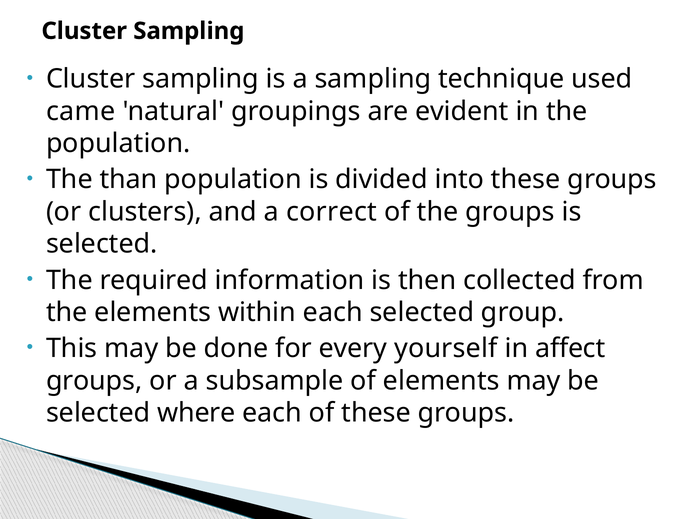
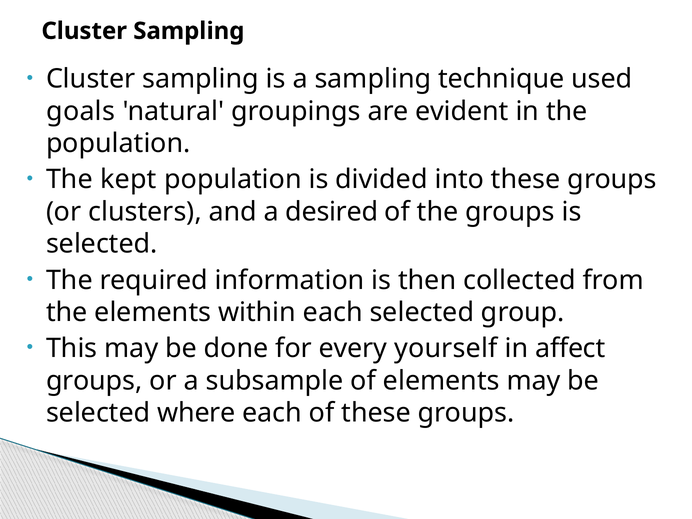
came: came -> goals (81, 111)
than: than -> kept (128, 180)
correct: correct -> desired (332, 212)
